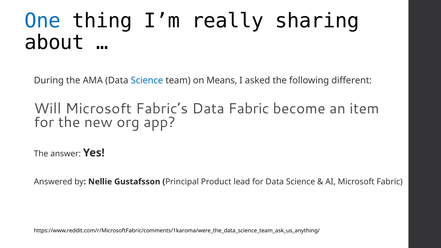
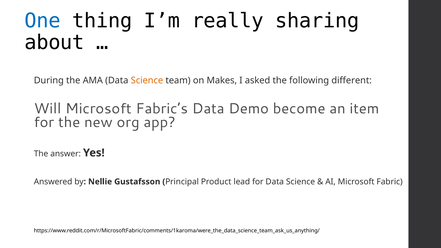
Science colour: blue -> orange (147, 81)
Means: Means -> Makes (222, 81)
Data Fabric: Fabric -> Demo (249, 109)
